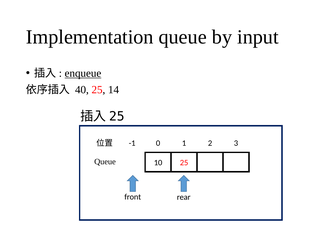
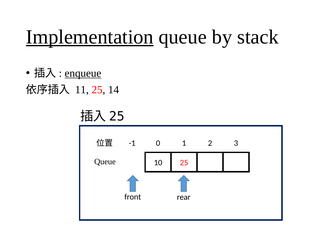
Implementation underline: none -> present (90, 37)
input: input -> stack (258, 37)
40: 40 -> 11 (82, 90)
